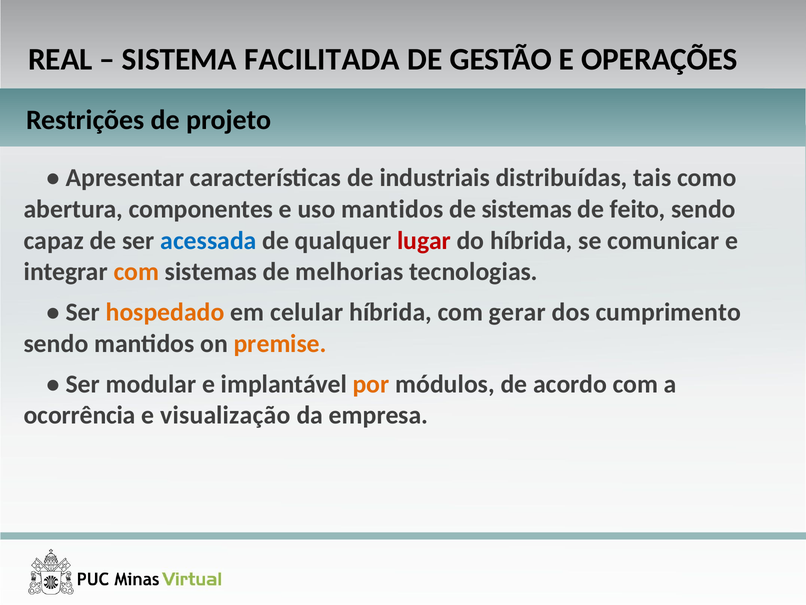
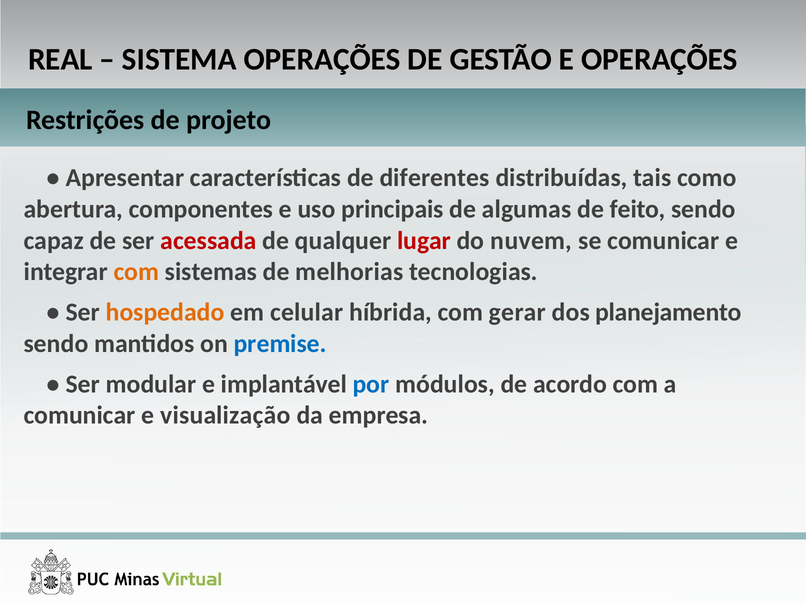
SISTEMA FACILITADA: FACILITADA -> OPERAÇÕES (322, 59)
industriais: industriais -> diferentes (435, 178)
uso mantidos: mantidos -> principais (392, 209)
de sistemas: sistemas -> algumas (527, 209)
acessada colour: blue -> red (208, 240)
do híbrida: híbrida -> nuvem (531, 240)
cumprimento: cumprimento -> planejamento (668, 312)
premise colour: orange -> blue (280, 343)
por colour: orange -> blue (371, 384)
ocorrência: ocorrência -> comunicar (80, 415)
